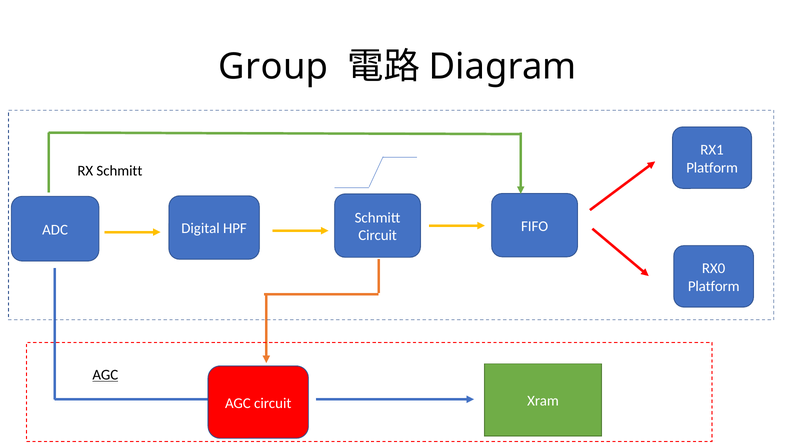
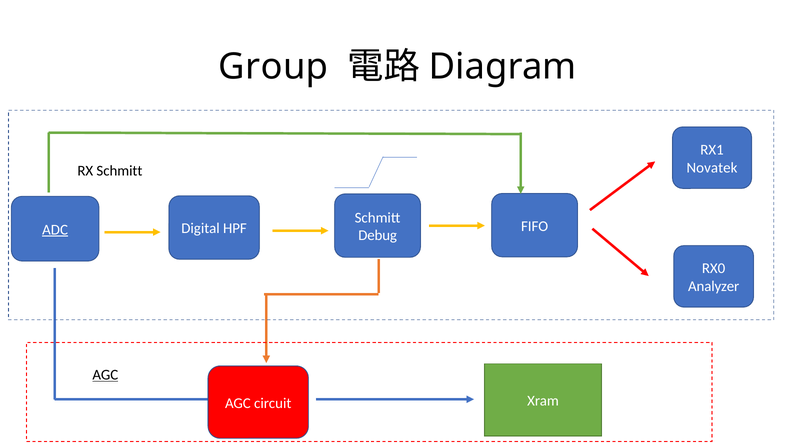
Platform: Platform -> Novatek (712, 168)
ADC underline: none -> present (55, 230)
Circuit: Circuit -> Debug (378, 236)
Platform: Platform -> Analyzer (714, 286)
